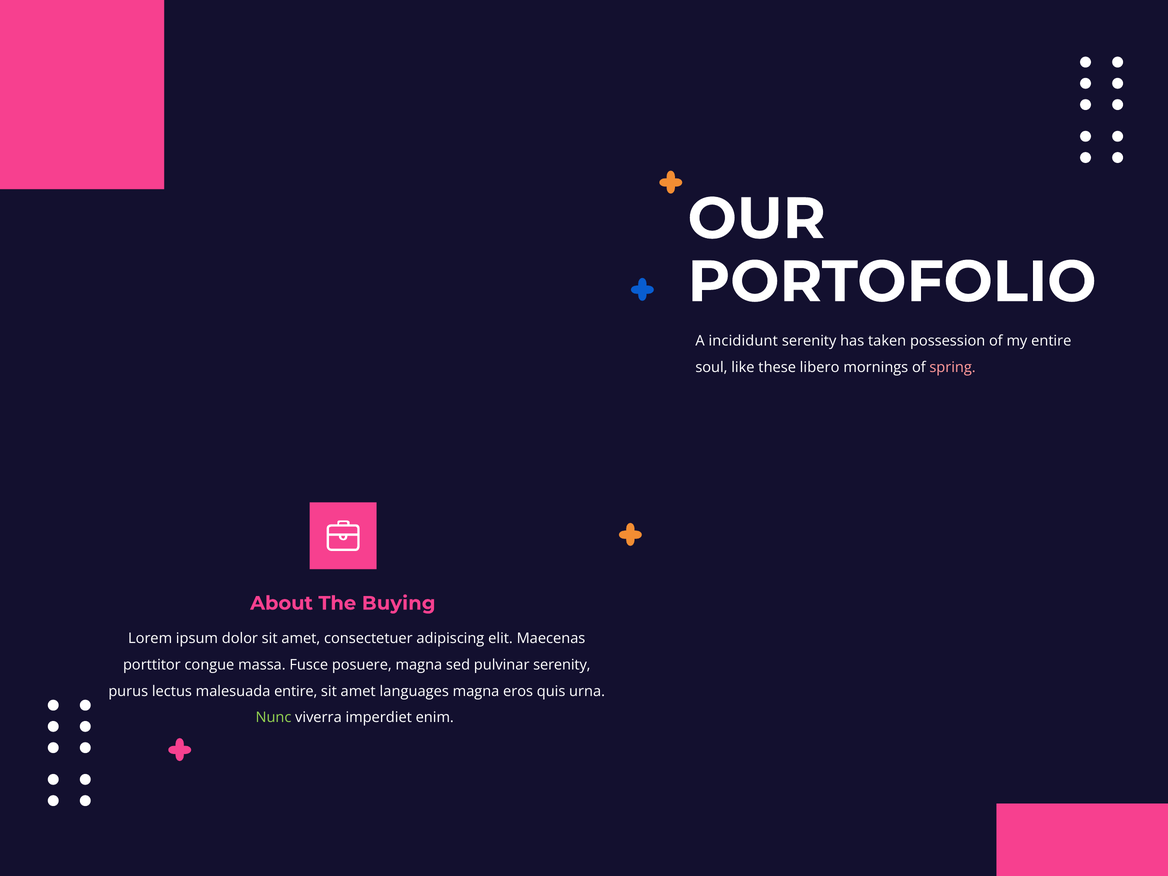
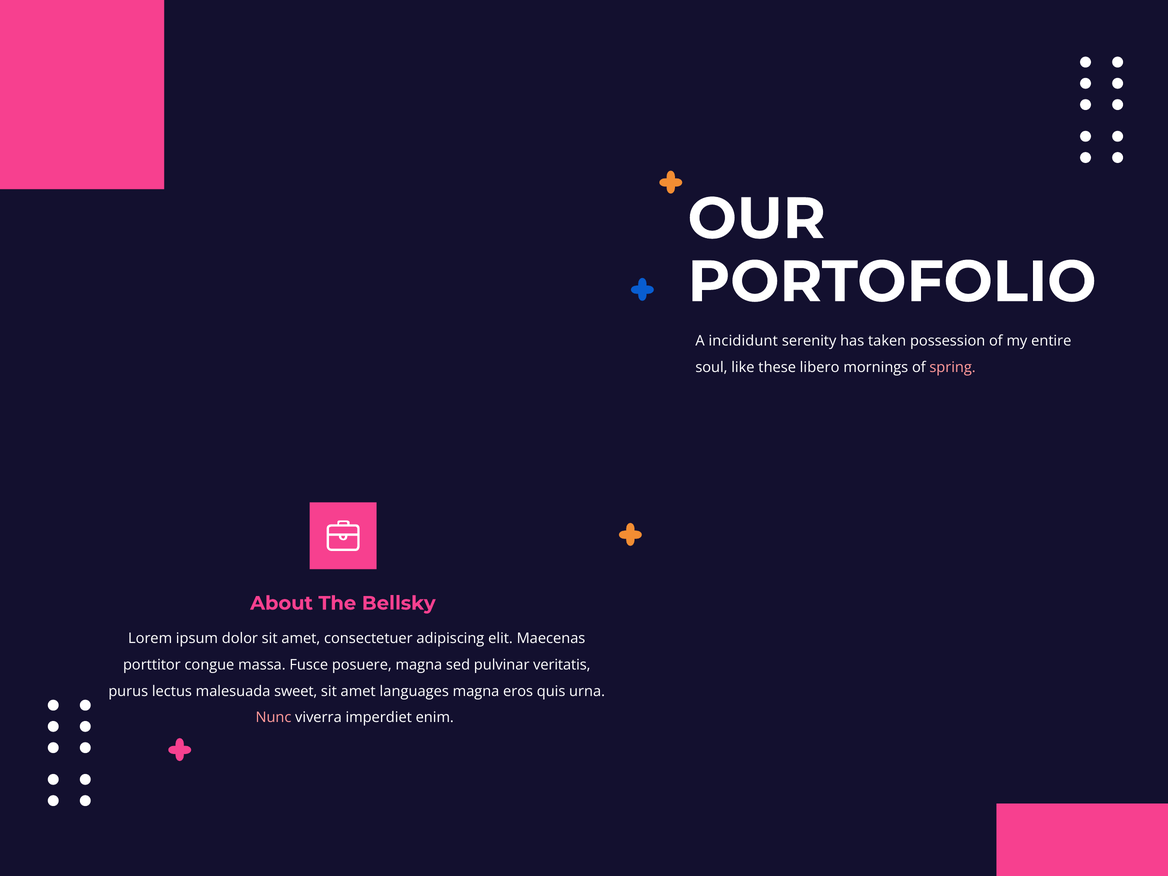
Buying: Buying -> Bellsky (399, 603)
pulvinar serenity: serenity -> veritatis (562, 665)
malesuada entire: entire -> sweet (296, 691)
Nunc colour: light green -> pink (273, 718)
